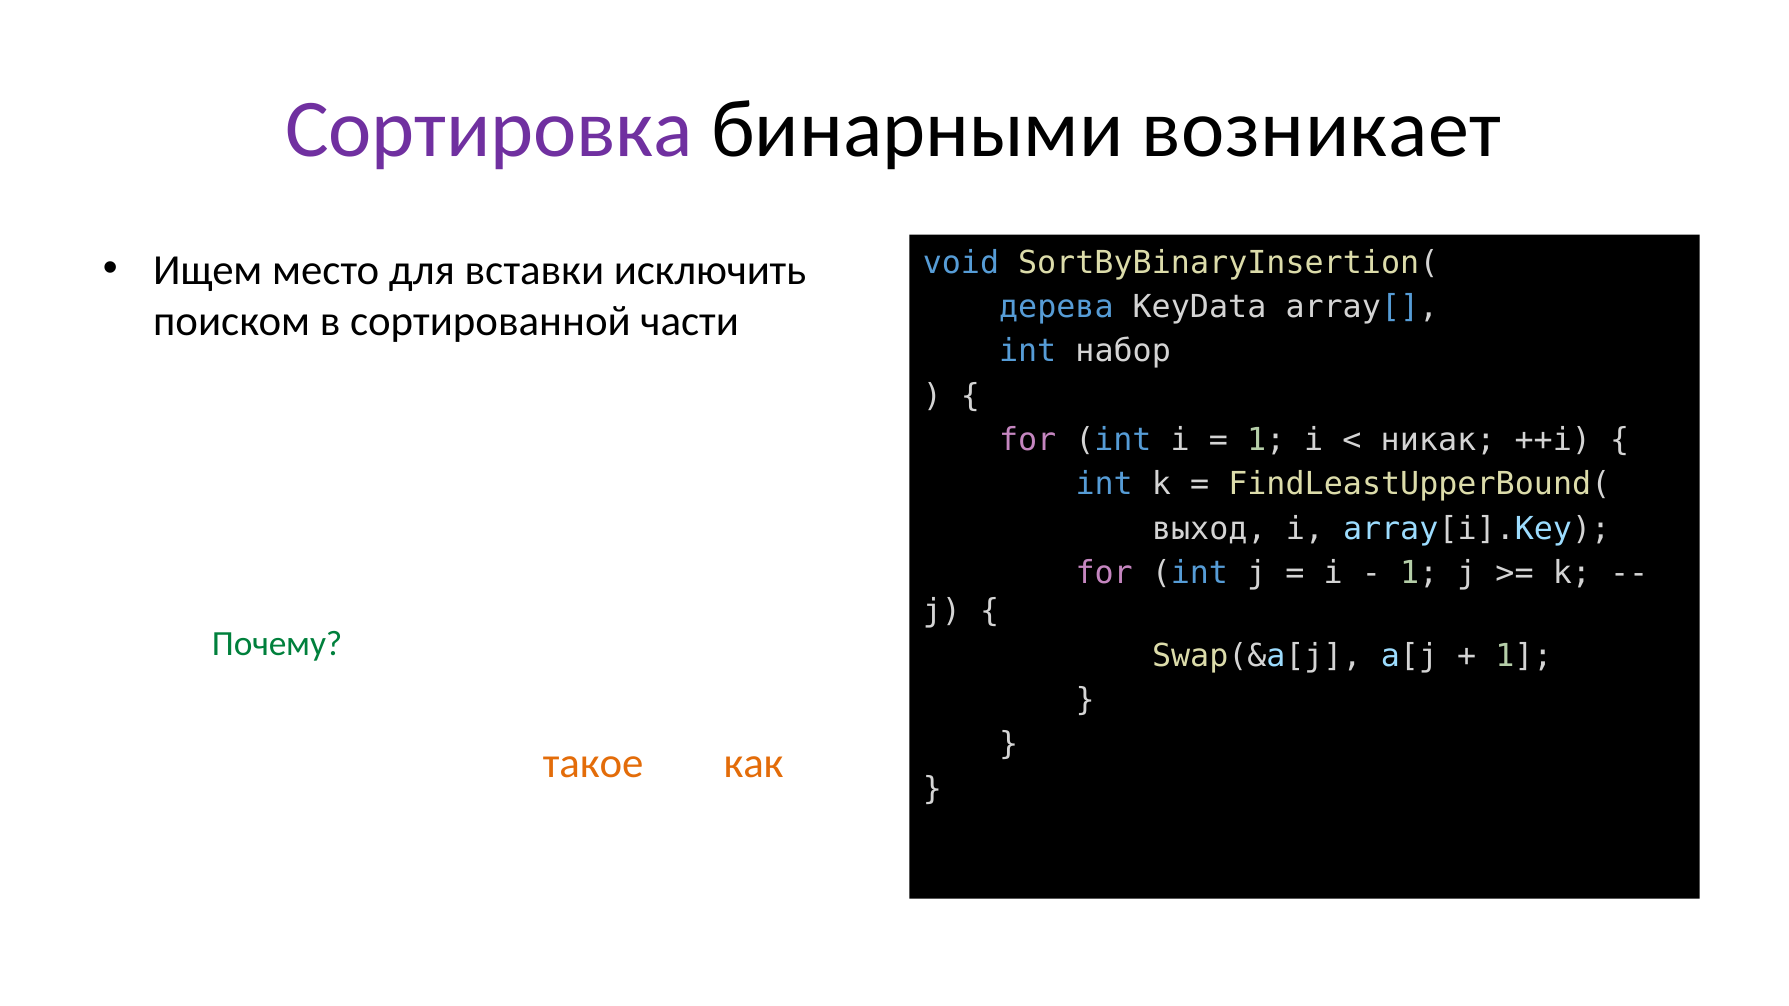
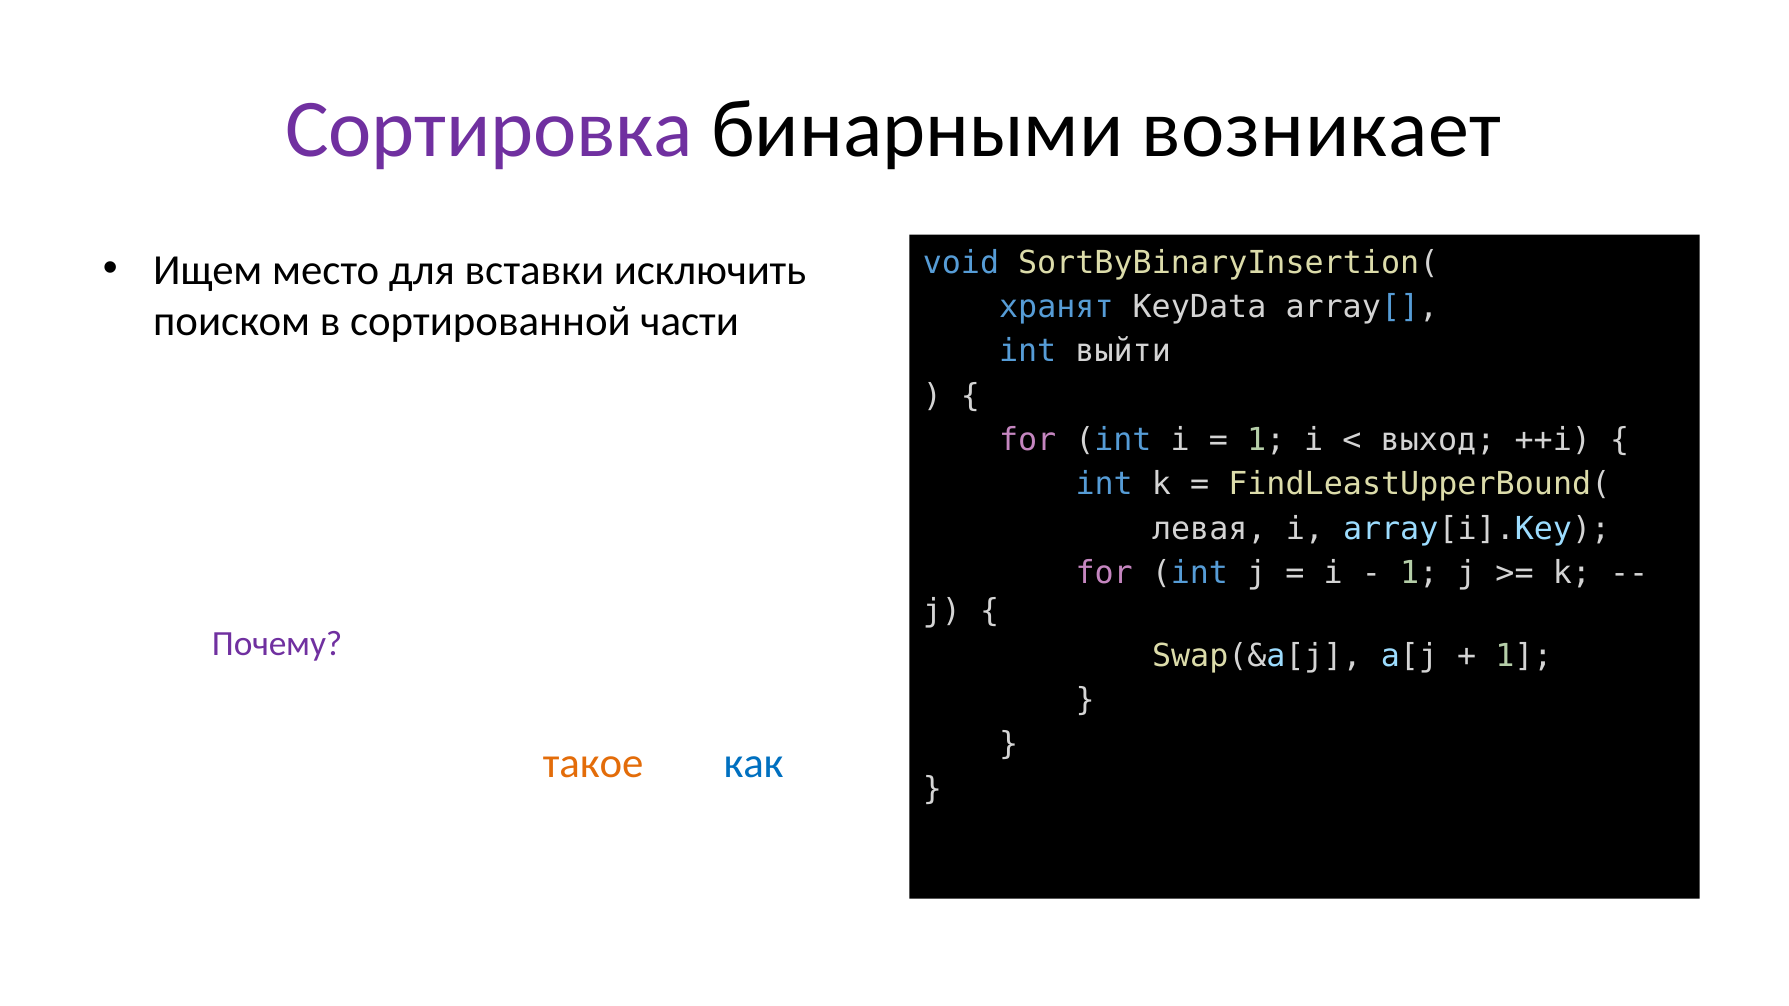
дерева: дерева -> хранят (1056, 307)
набор: набор -> выйти (1123, 351)
никак: никак -> выход (1438, 440)
выход: выход -> левая (1209, 529)
Почему colour: green -> purple (277, 644)
как colour: orange -> blue (754, 763)
